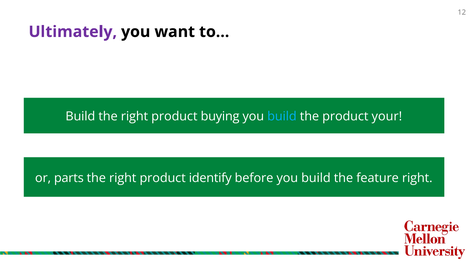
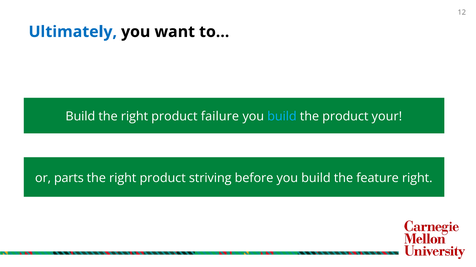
Ultimately colour: purple -> blue (73, 32)
buying: buying -> failure (220, 117)
identify: identify -> striving (210, 178)
